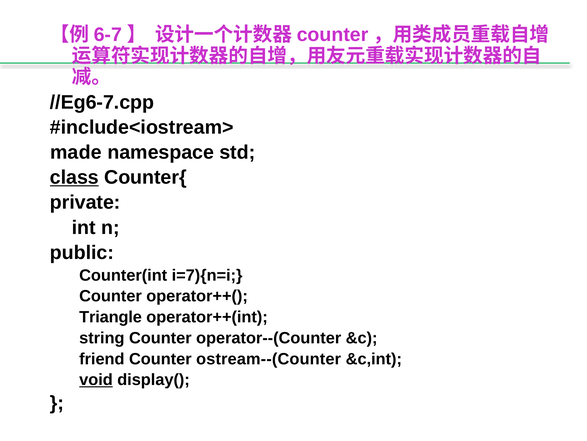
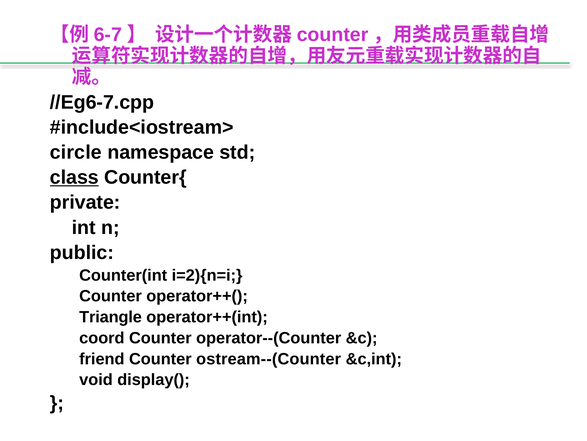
made: made -> circle (76, 152)
i=7){n=i: i=7){n=i -> i=2){n=i (207, 275)
string: string -> coord (102, 337)
void underline: present -> none (96, 379)
